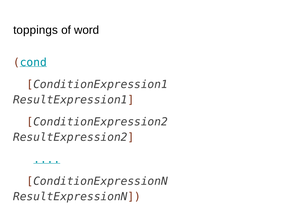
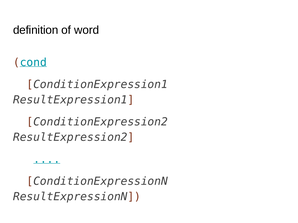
toppings: toppings -> definition (36, 30)
